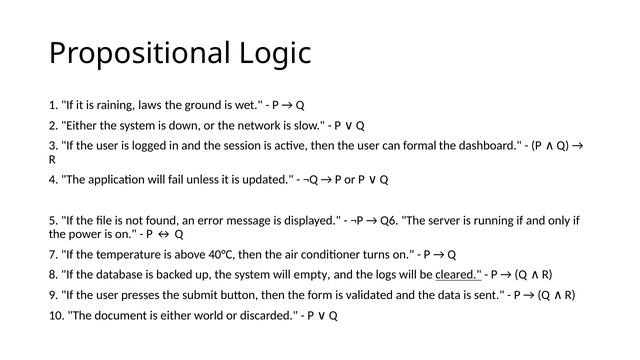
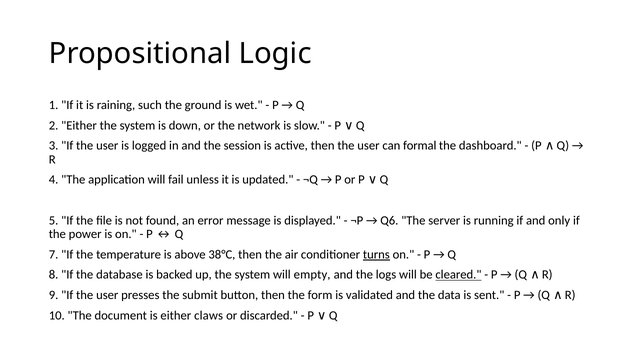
laws: laws -> such (150, 105)
40°C: 40°C -> 38°C (222, 254)
turns underline: none -> present (376, 254)
world: world -> claws (209, 316)
